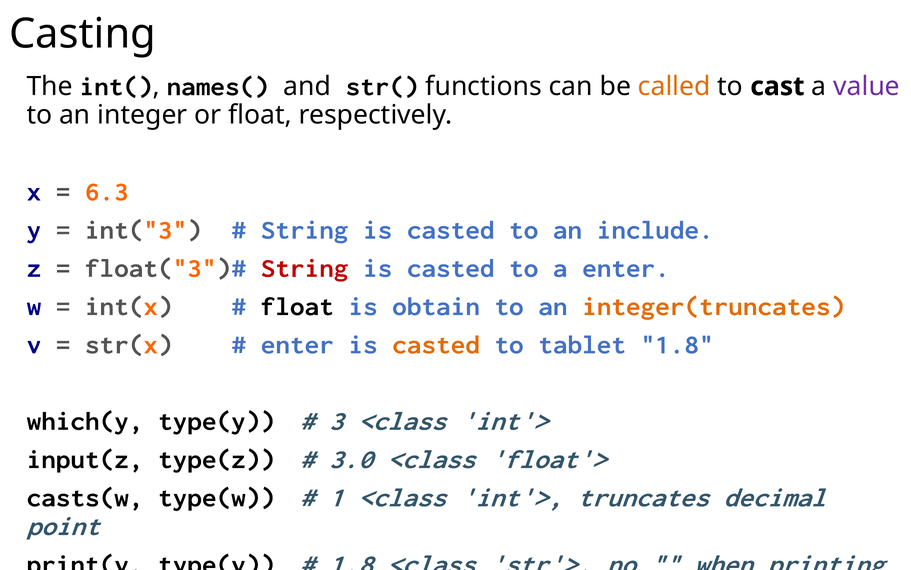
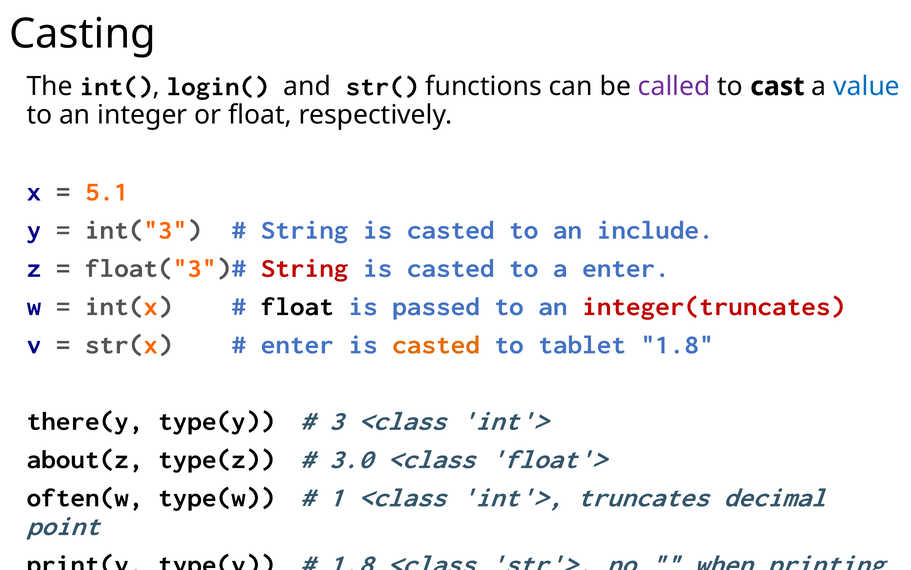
names(: names( -> login( (218, 86)
called colour: orange -> purple (674, 86)
value colour: purple -> blue (867, 86)
6.3: 6.3 -> 5.1 (107, 191)
obtain: obtain -> passed (436, 306)
integer(truncates colour: orange -> red (714, 306)
which(y: which(y -> there(y (85, 421)
input(z: input(z -> about(z (85, 459)
casts(w: casts(w -> often(w (85, 497)
